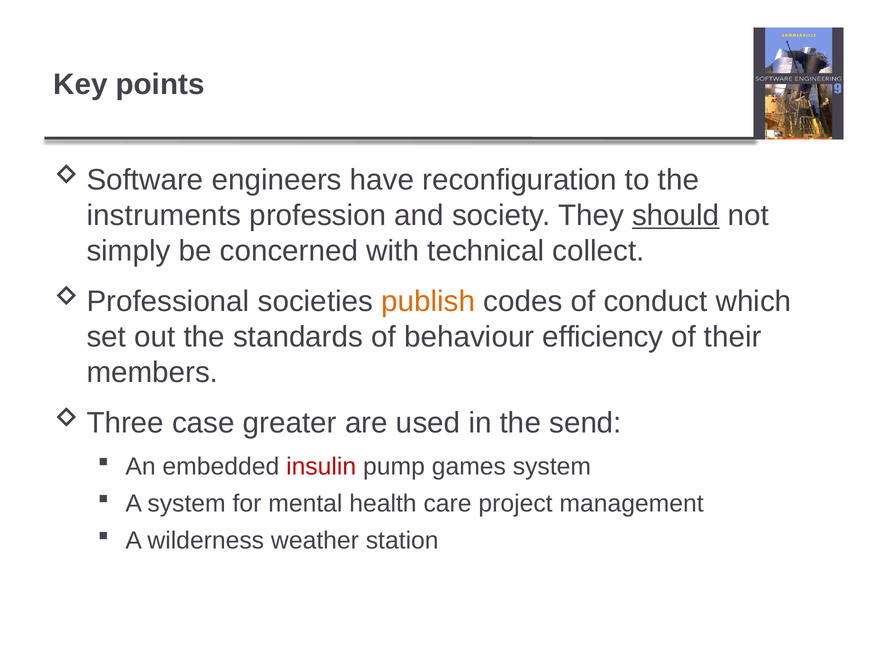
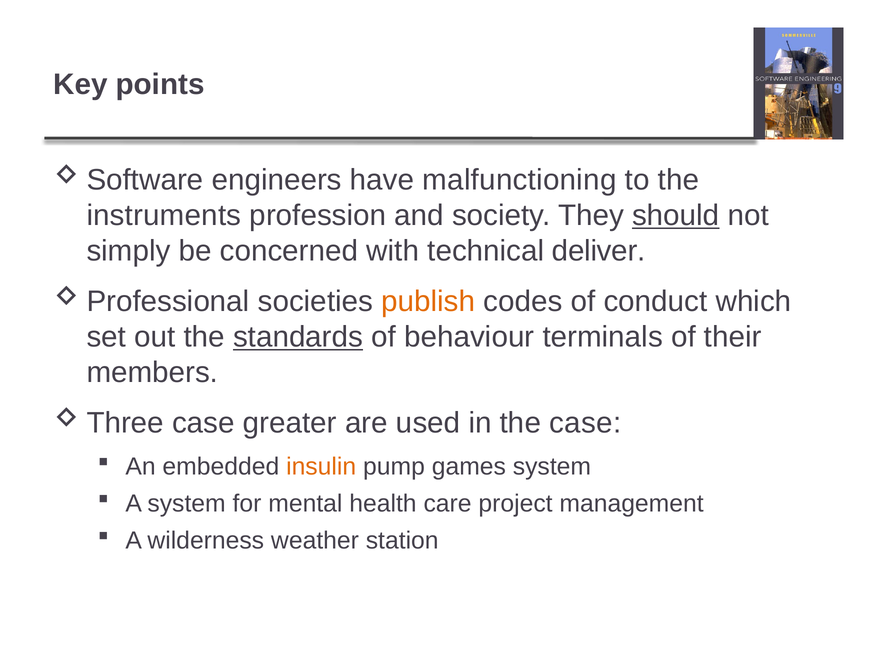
reconfiguration: reconfiguration -> malfunctioning (519, 180)
collect: collect -> deliver (599, 251)
standards underline: none -> present (298, 337)
efficiency: efficiency -> terminals (603, 337)
the send: send -> case (585, 423)
insulin colour: red -> orange (321, 466)
